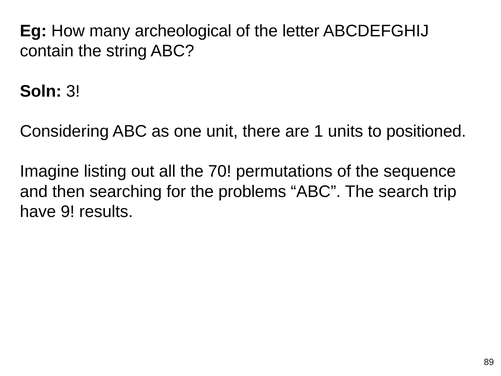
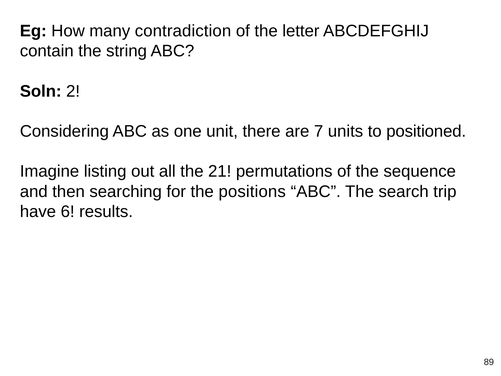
archeological: archeological -> contradiction (183, 31)
3: 3 -> 2 (73, 91)
1: 1 -> 7 (319, 131)
70: 70 -> 21 (220, 171)
problems: problems -> positions (252, 191)
9: 9 -> 6 (68, 211)
